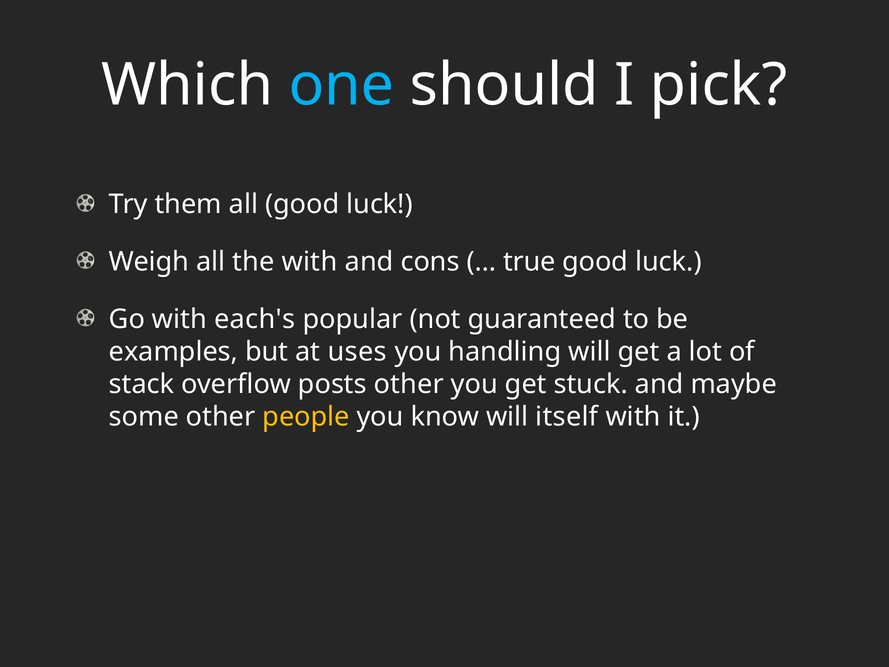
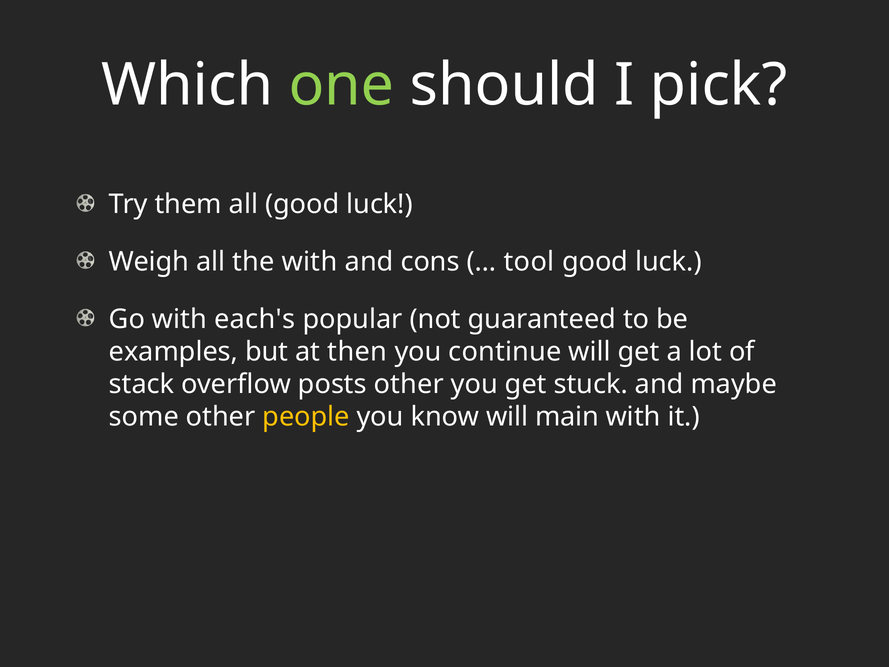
one colour: light blue -> light green (341, 85)
true: true -> tool (529, 262)
uses: uses -> then (357, 352)
handling: handling -> continue (505, 352)
itself: itself -> main (567, 417)
